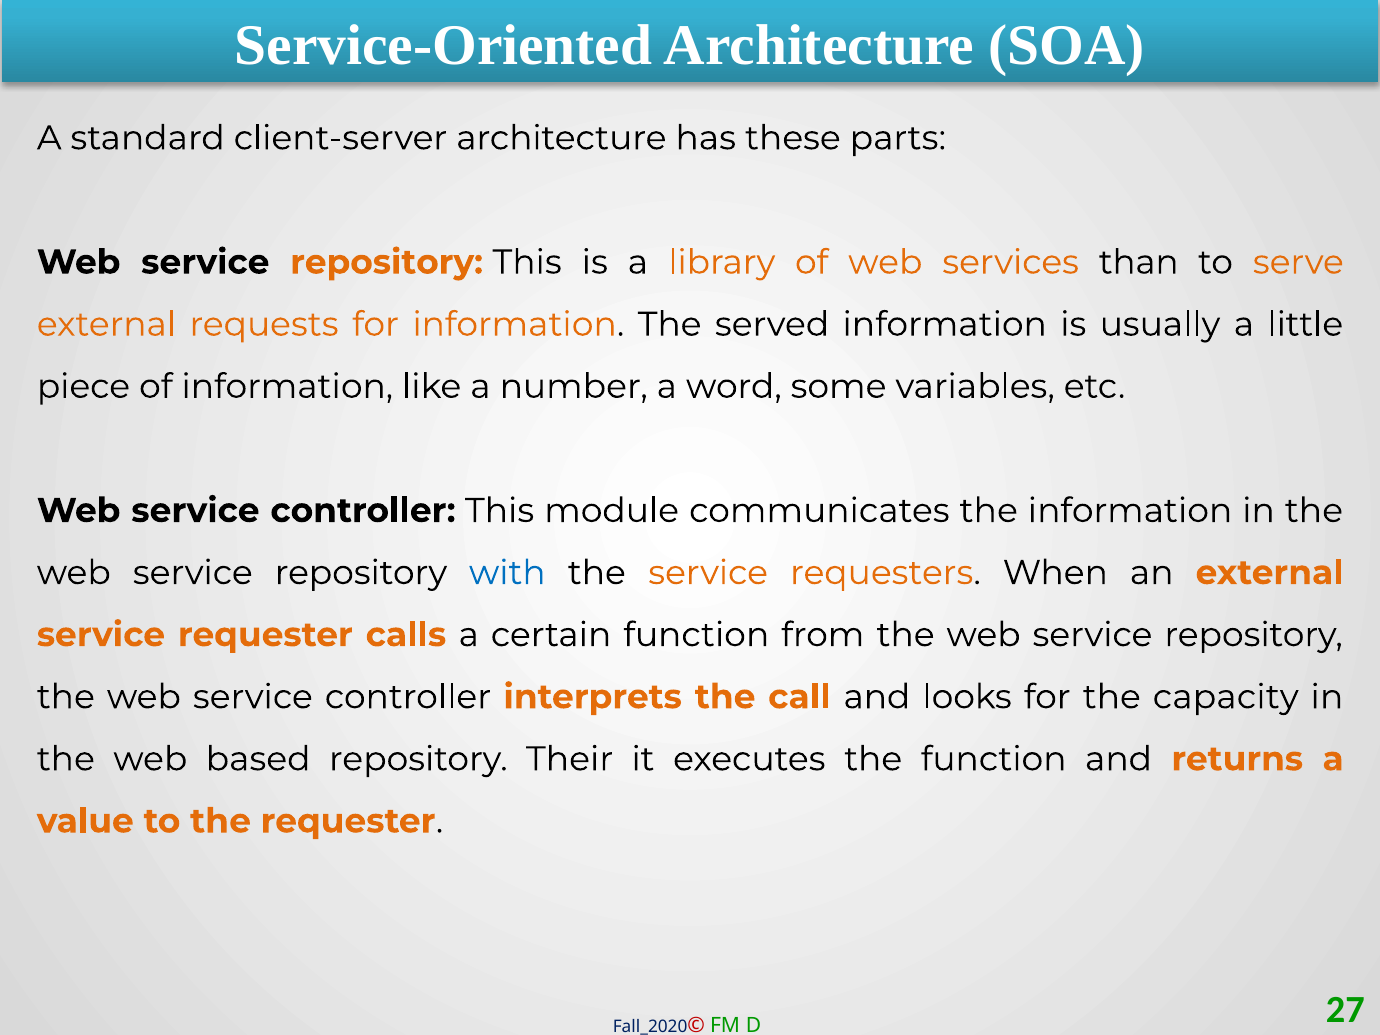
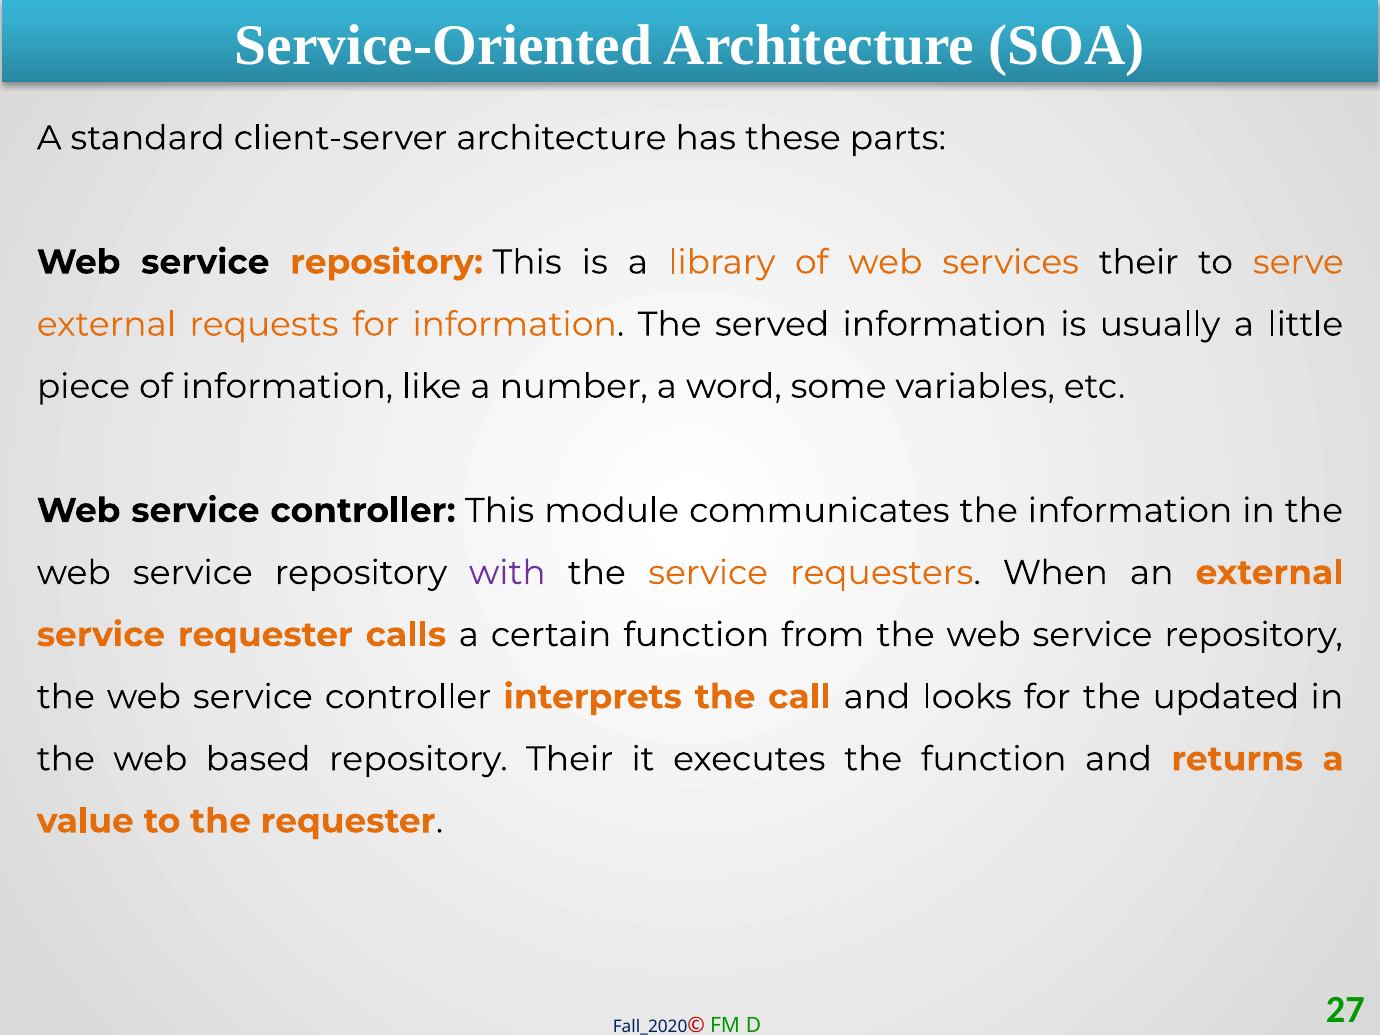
services than: than -> their (1139, 262)
with colour: blue -> purple (507, 573)
capacity: capacity -> updated (1226, 697)
